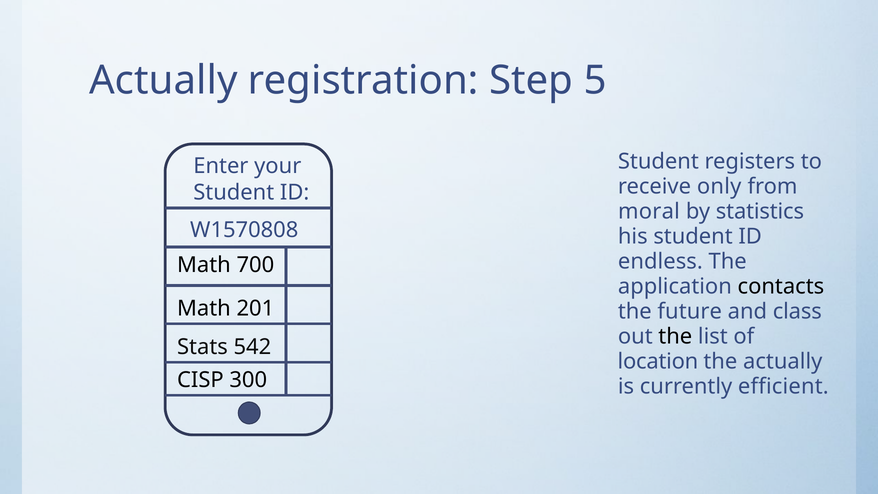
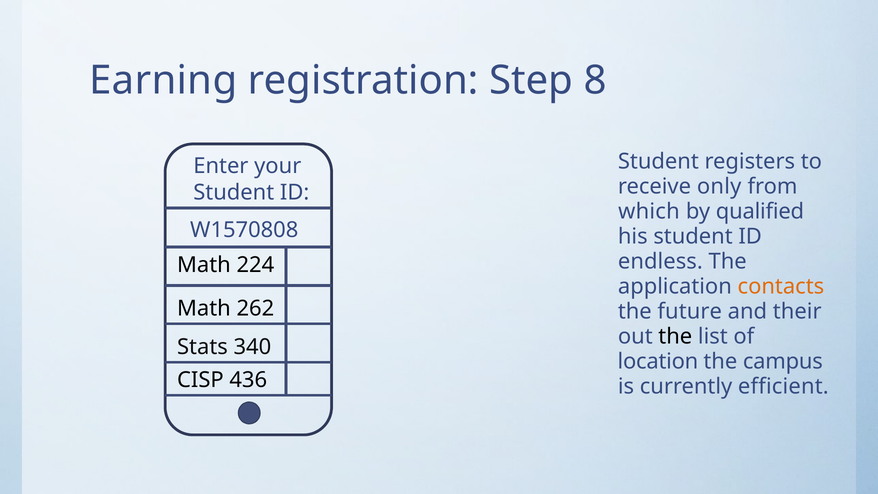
Actually: Actually -> Earning (163, 80)
5: 5 -> 8 (595, 80)
moral: moral -> which (649, 211)
statistics: statistics -> qualified (760, 211)
700: 700 -> 224 (255, 265)
contacts colour: black -> orange (781, 286)
201: 201 -> 262 (255, 309)
class: class -> their (797, 311)
542: 542 -> 340 (252, 347)
the actually: actually -> campus (783, 362)
300: 300 -> 436 (248, 380)
